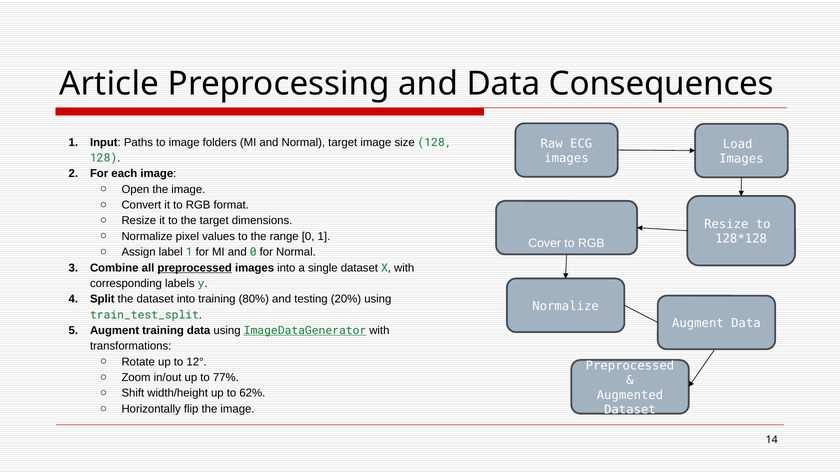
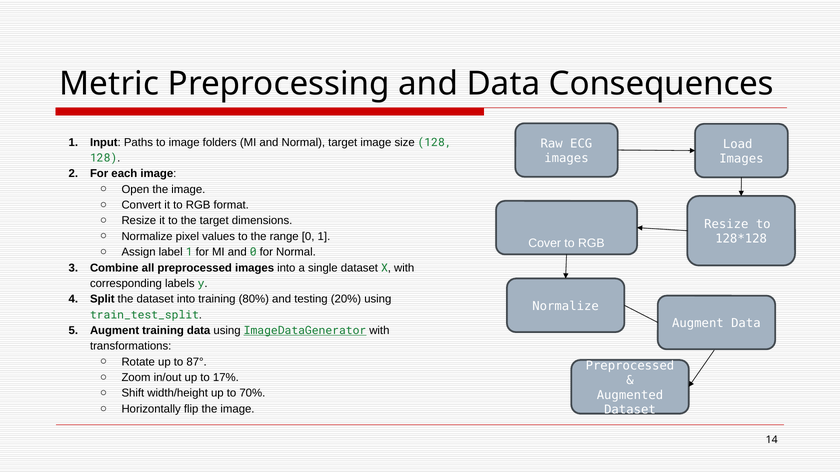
Article: Article -> Metric (109, 84)
preprocessed underline: present -> none (195, 268)
12°: 12° -> 87° (197, 362)
77%: 77% -> 17% (226, 378)
62%: 62% -> 70% (252, 394)
